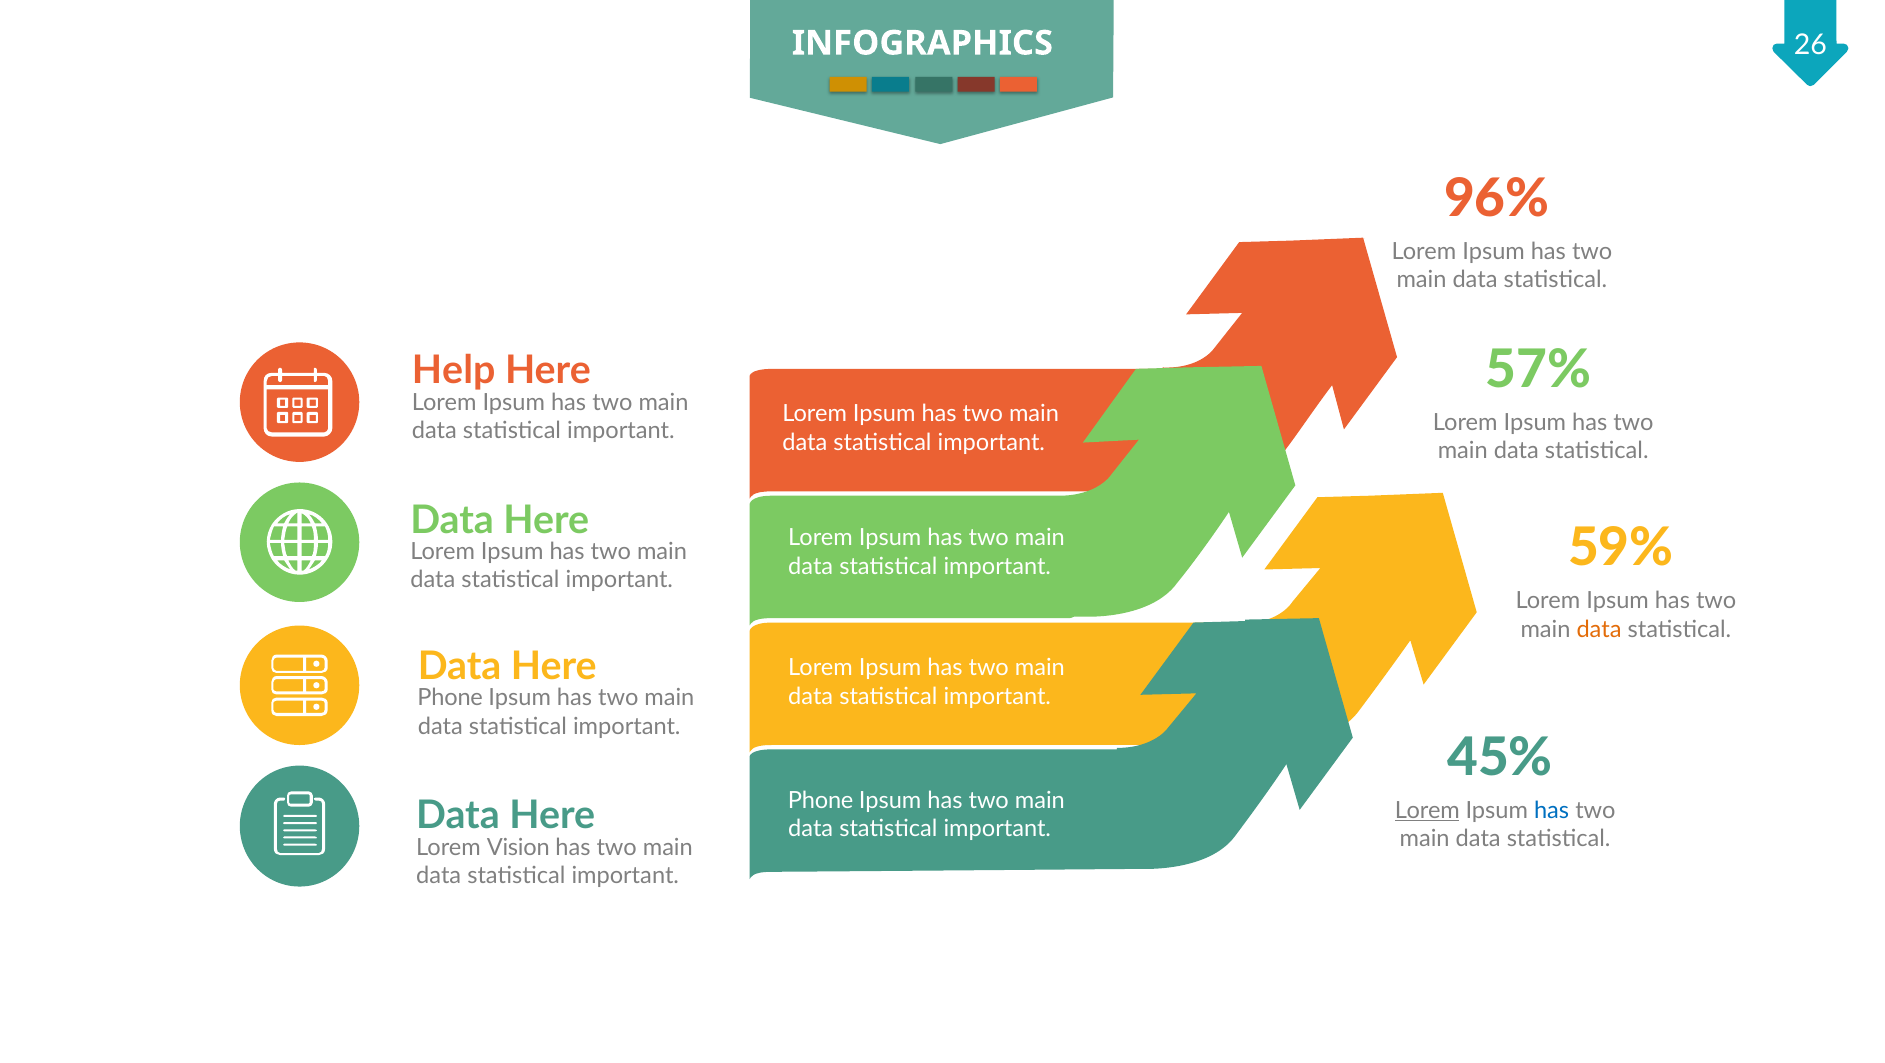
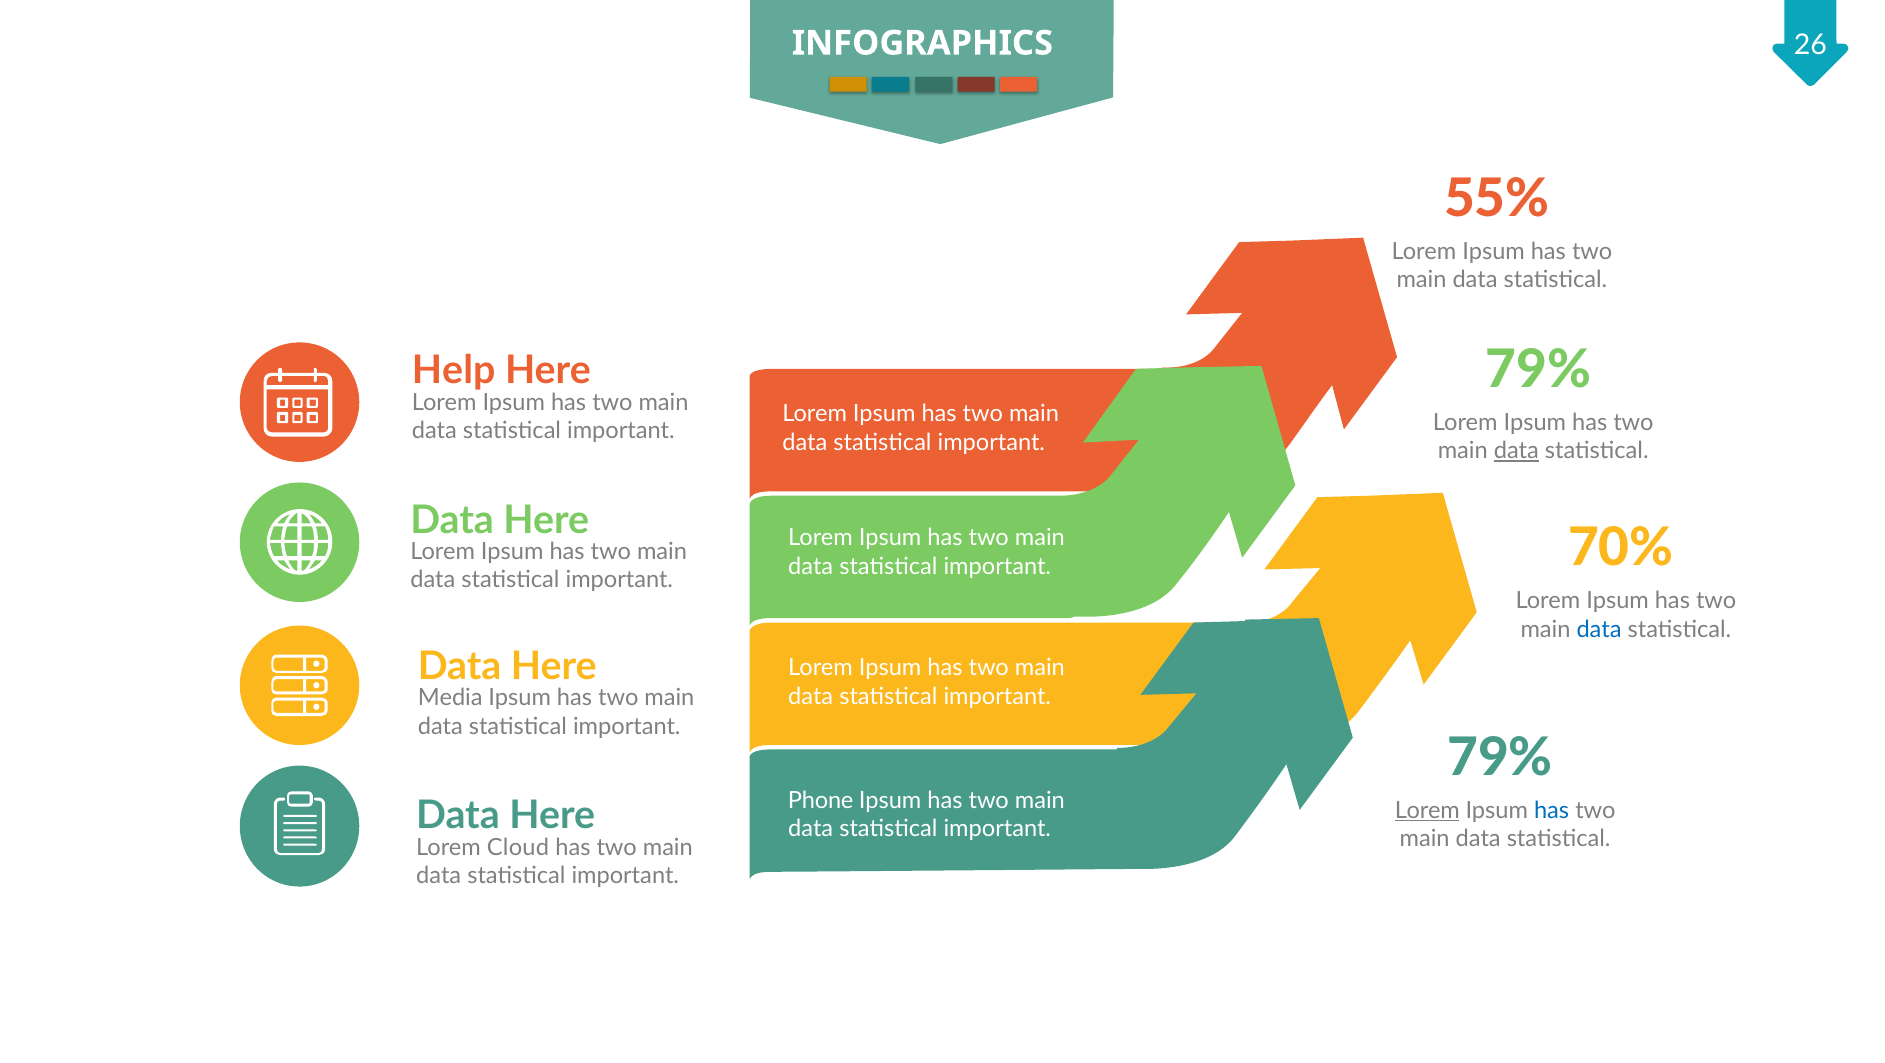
96%: 96% -> 55% (1497, 199)
57%: 57% -> 79% (1538, 370)
data underline: none -> present (1516, 451)
59%: 59% -> 70% (1621, 548)
data colour: orange -> blue (1599, 629)
Phone: Phone -> Media (450, 698)
45%: 45% -> 79% (1500, 758)
Vision: Vision -> Cloud (518, 847)
